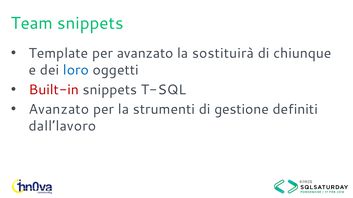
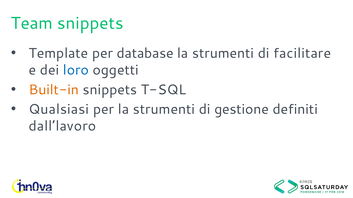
per avanzato: avanzato -> database (145, 53)
sostituirà: sostituirà -> strumenti (223, 53)
chiunque: chiunque -> facilitare (302, 53)
Built-in colour: red -> orange (54, 90)
Avanzato: Avanzato -> Qualsiasi (59, 110)
